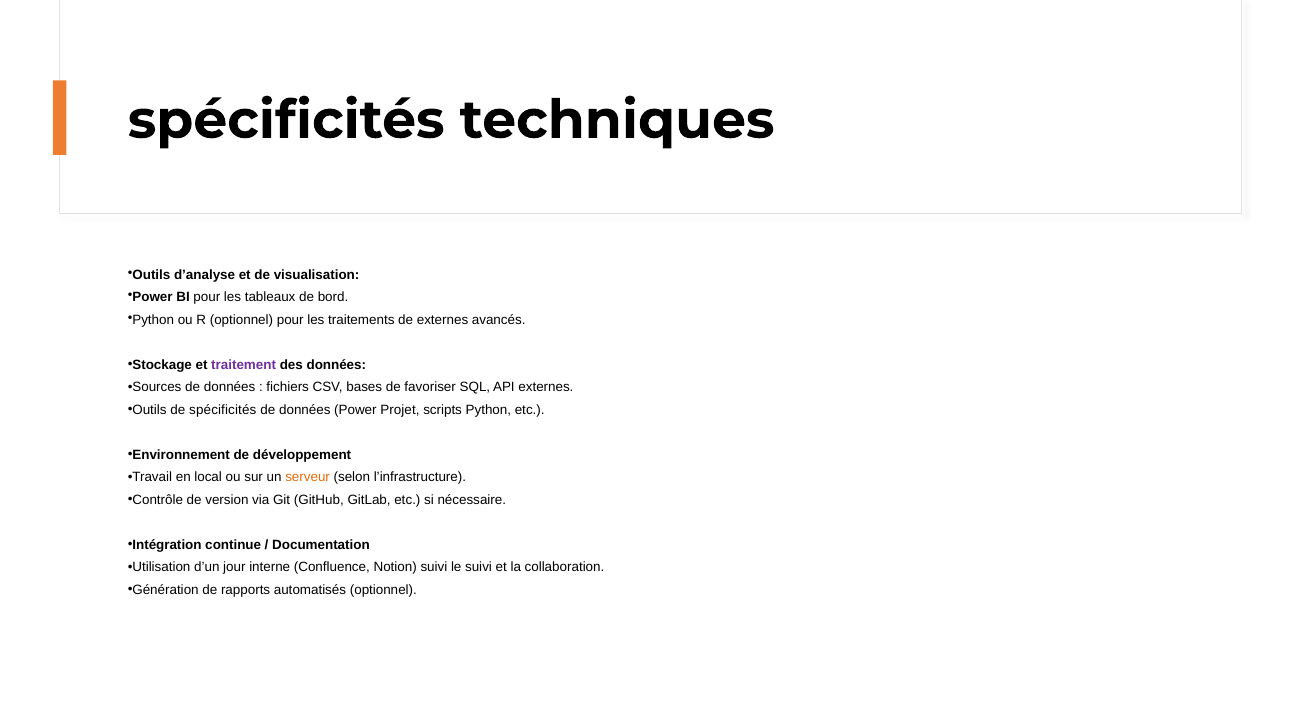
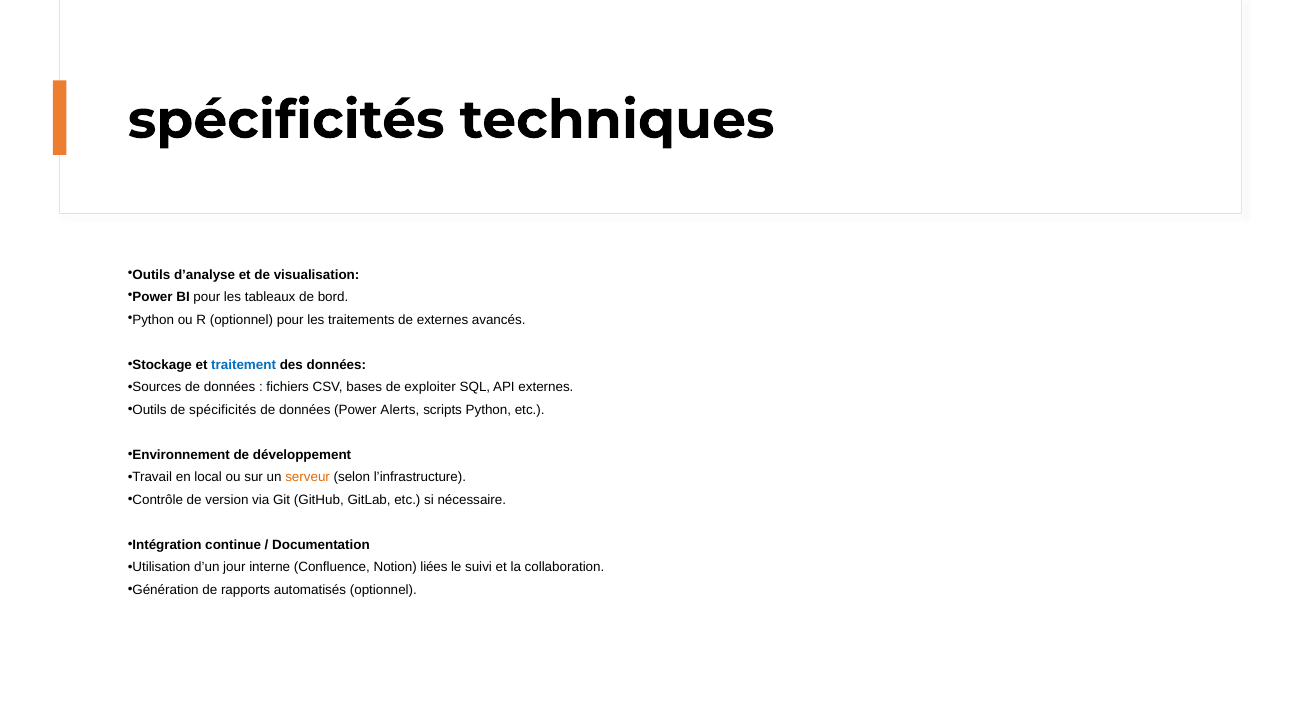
traitement colour: purple -> blue (244, 365)
favoriser: favoriser -> exploiter (430, 387)
Projet: Projet -> Alerts (400, 410)
Notion suivi: suivi -> liées (434, 568)
